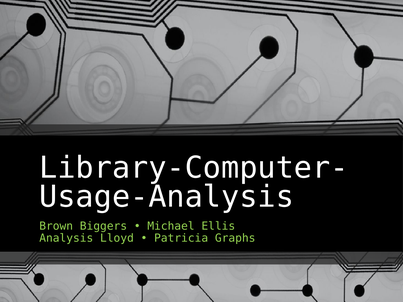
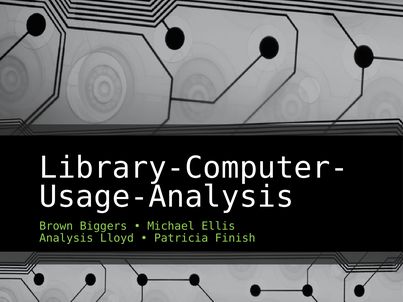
Graphs: Graphs -> Finish (235, 238)
